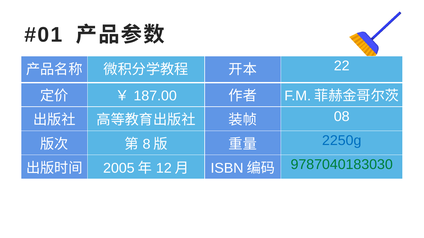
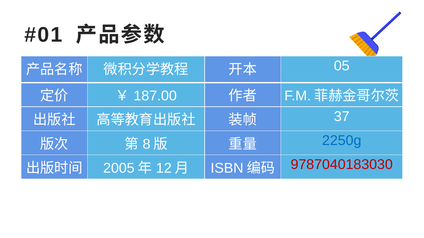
22: 22 -> 05 (342, 66)
08: 08 -> 37 (342, 117)
9787040183030 colour: green -> red (342, 165)
